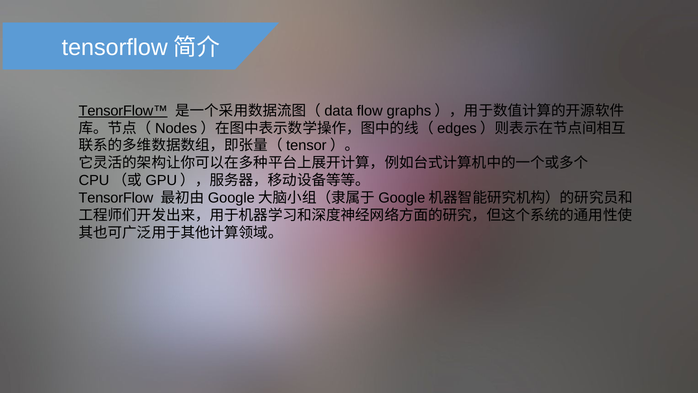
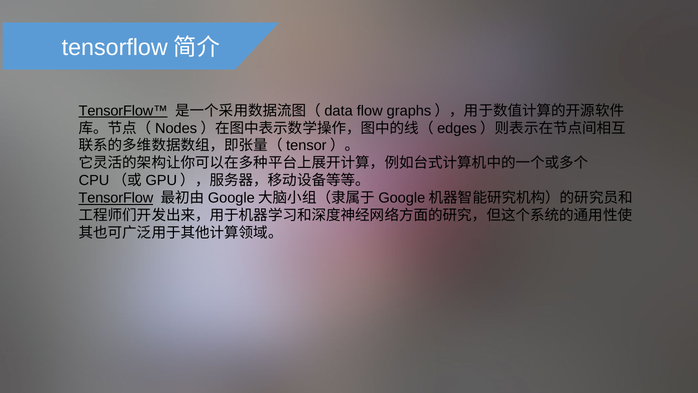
TensorFlow underline: none -> present (116, 198)
